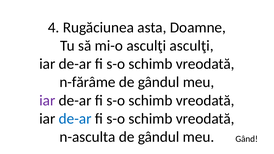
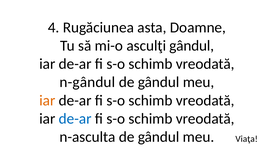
asculţi asculţi: asculţi -> gândul (192, 46)
n-fărâme: n-fărâme -> n-gândul (87, 82)
iar colour: purple -> orange (47, 100)
Gând: Gând -> Viaţa (247, 139)
